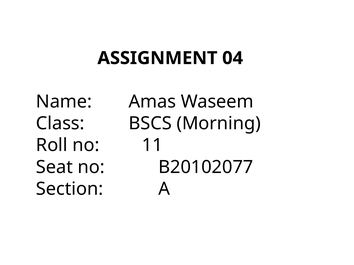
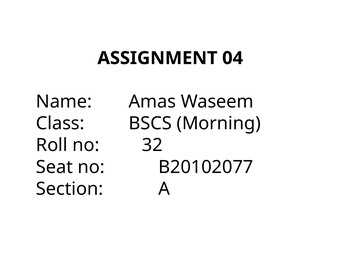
11: 11 -> 32 (152, 146)
